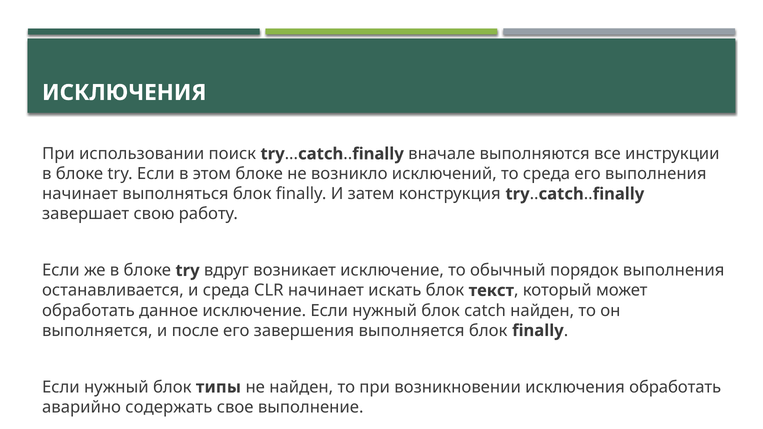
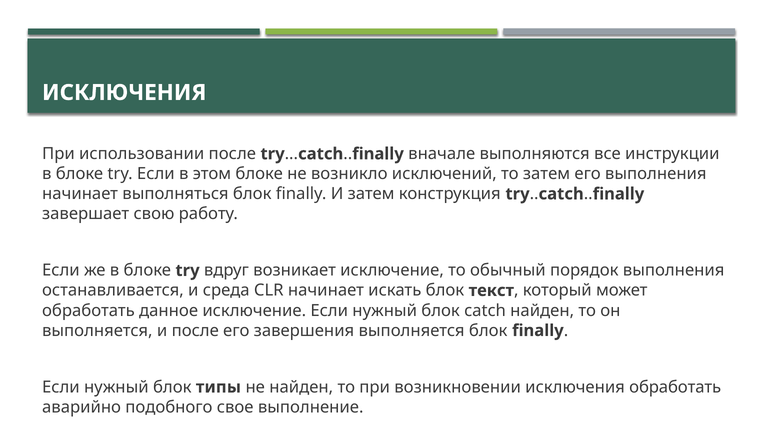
использовании поиск: поиск -> после (232, 154)
то среда: среда -> затем (547, 174)
содержать: содержать -> подобного (169, 407)
